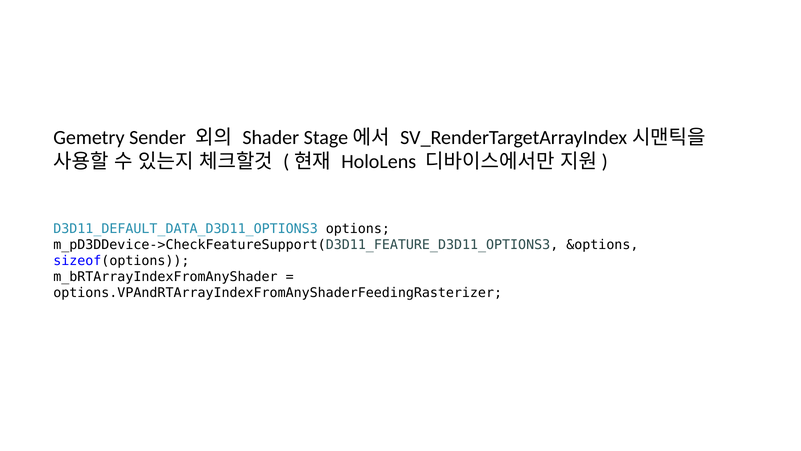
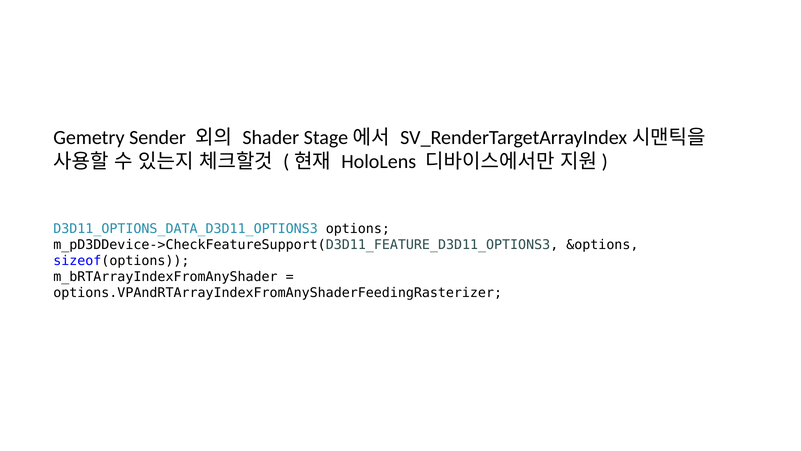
D3D11_DEFAULT_DATA_D3D11_OPTIONS3: D3D11_DEFAULT_DATA_D3D11_OPTIONS3 -> D3D11_OPTIONS_DATA_D3D11_OPTIONS3 (186, 228)
